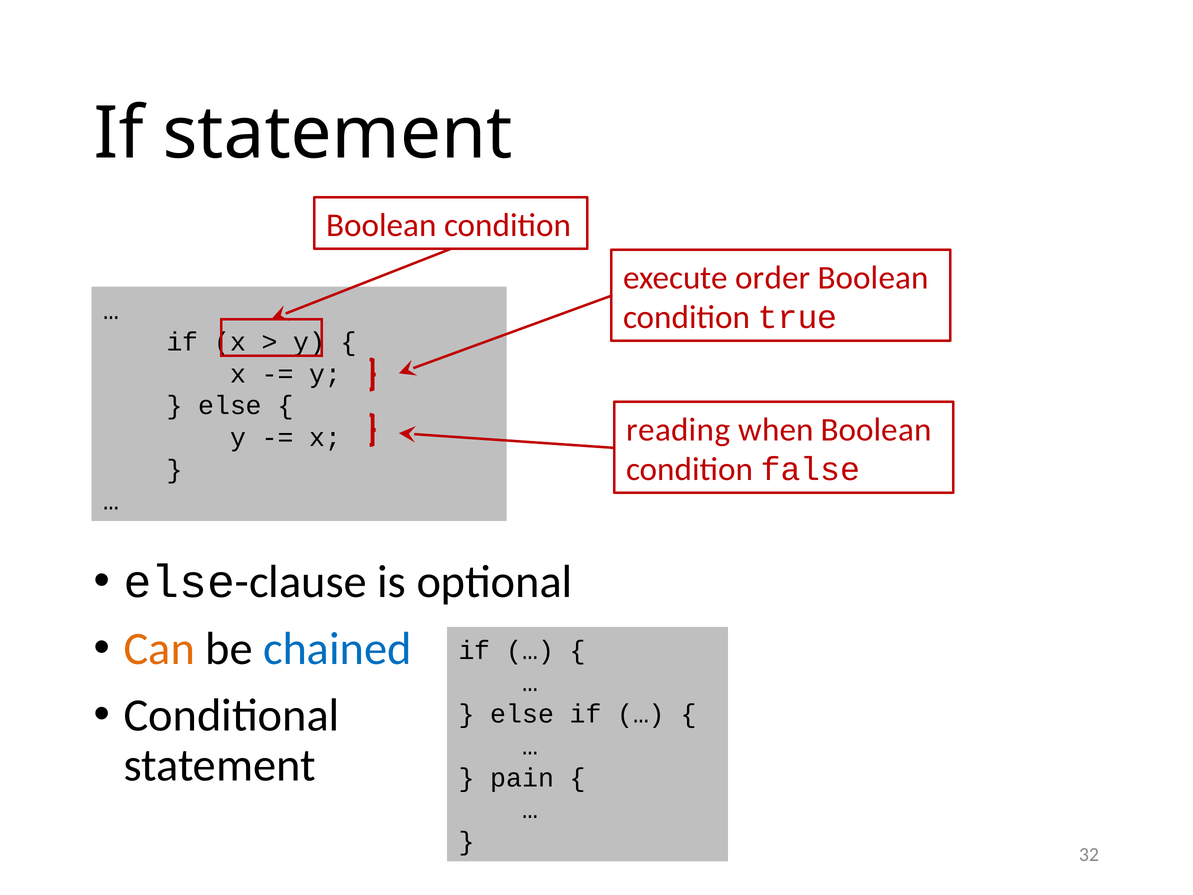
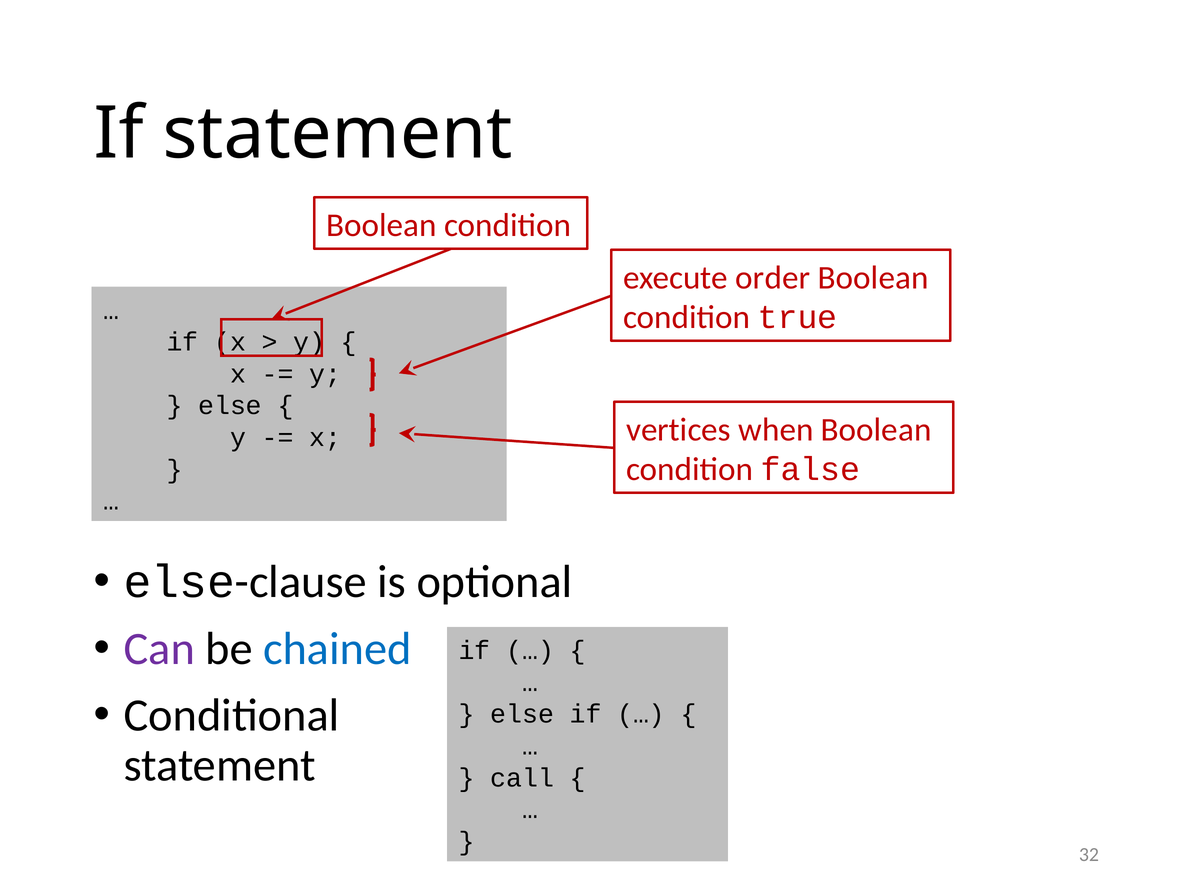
reading: reading -> vertices (678, 430)
Can colour: orange -> purple (159, 649)
pain: pain -> call (522, 778)
